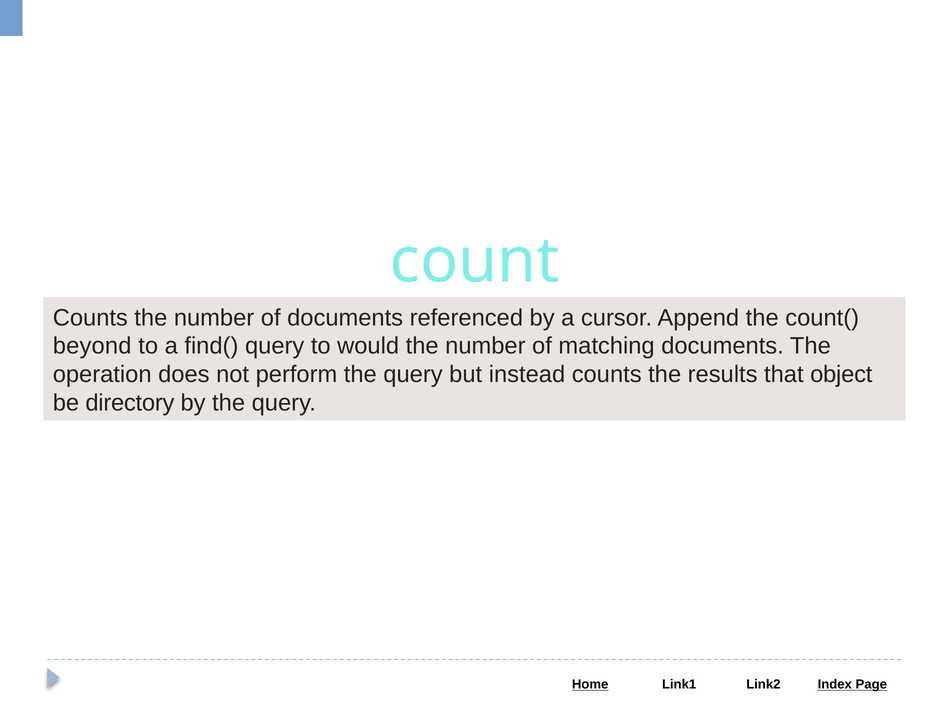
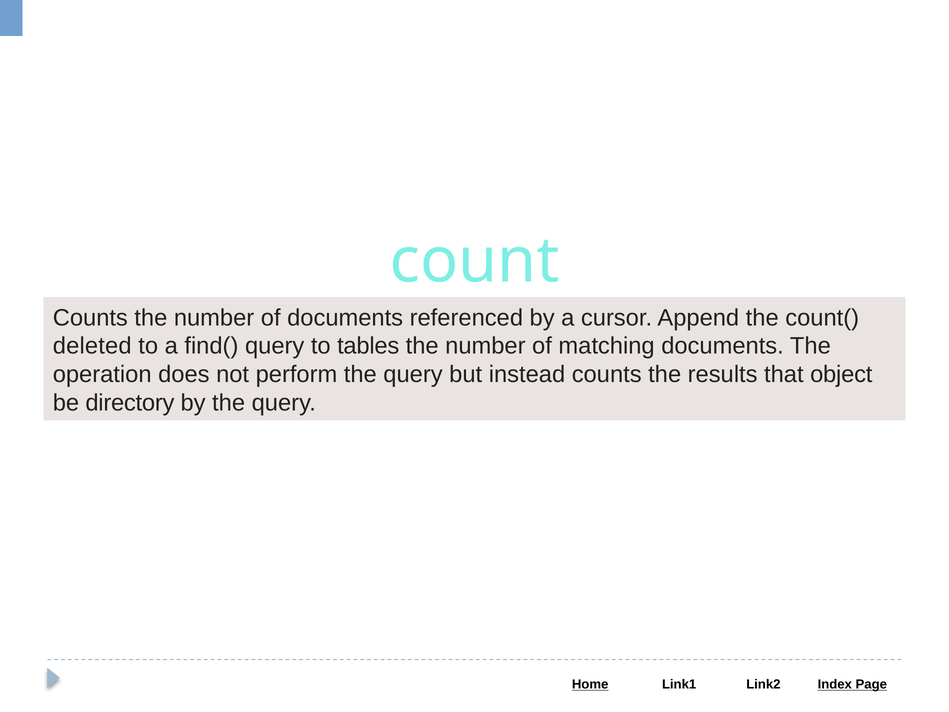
beyond: beyond -> deleted (92, 346)
would: would -> tables (368, 346)
